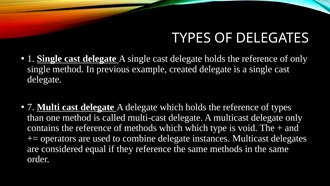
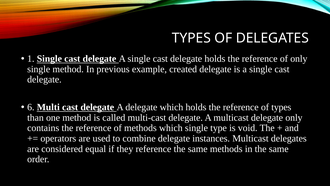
7: 7 -> 6 (31, 107)
which which: which -> single (196, 128)
